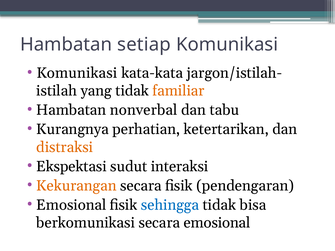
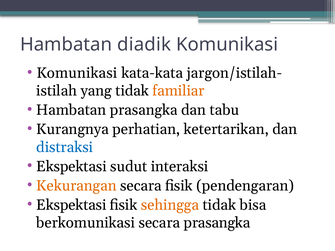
setiap: setiap -> diadik (144, 45)
Hambatan nonverbal: nonverbal -> prasangka (144, 110)
distraksi colour: orange -> blue (65, 147)
Emosional: Emosional -> Ekspektasi (71, 205)
sehingga colour: blue -> orange (170, 205)
secara emosional: emosional -> prasangka (217, 223)
